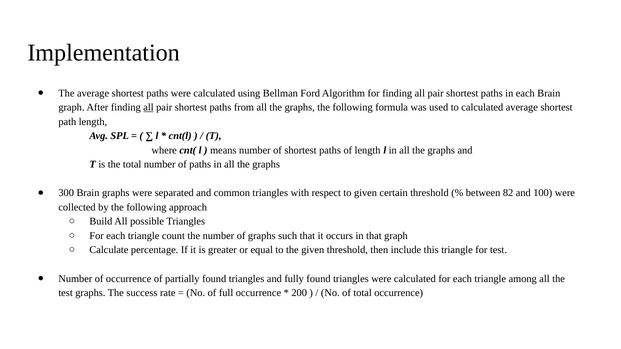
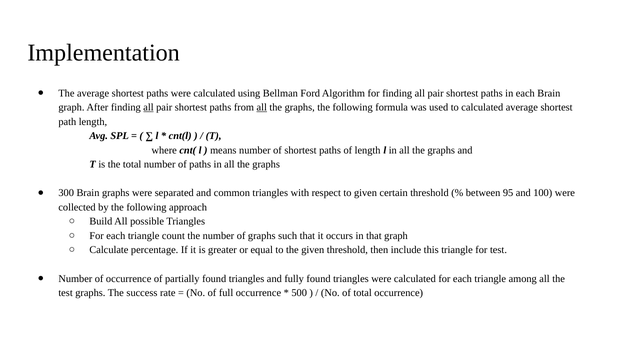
all underline: none -> present (262, 108)
82: 82 -> 95 (508, 193)
200: 200 -> 500 (299, 293)
